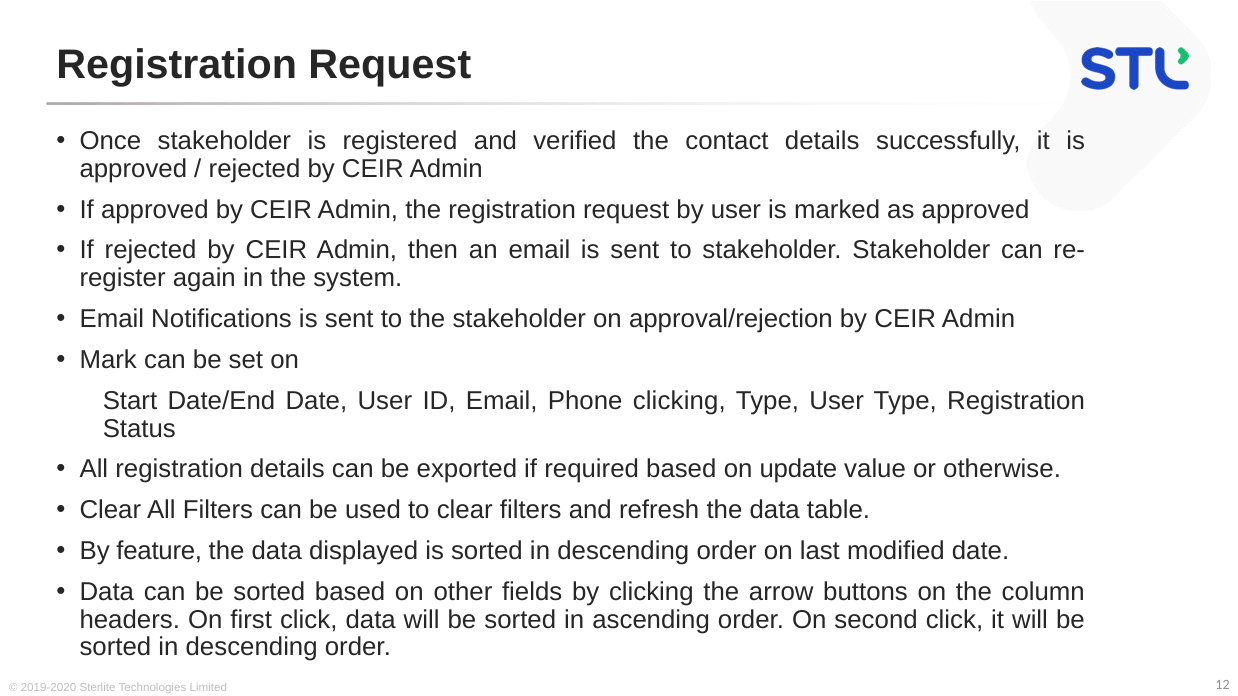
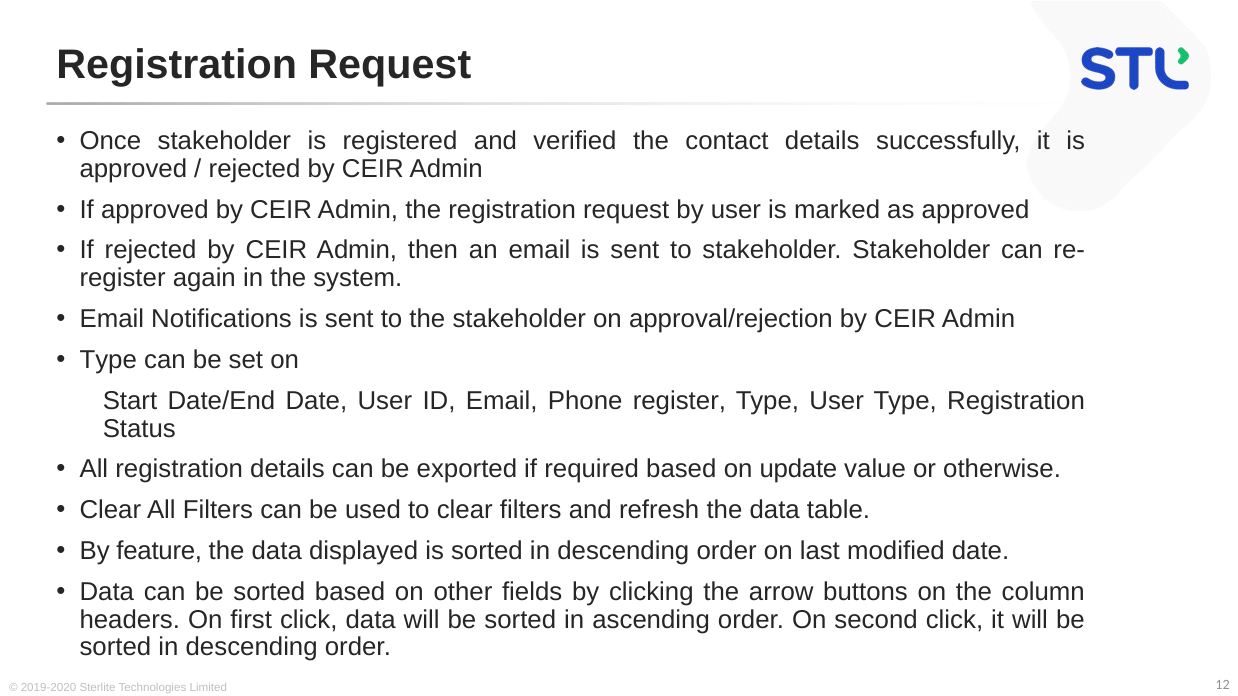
Mark: Mark -> Type (108, 360)
Phone clicking: clicking -> register (679, 401)
